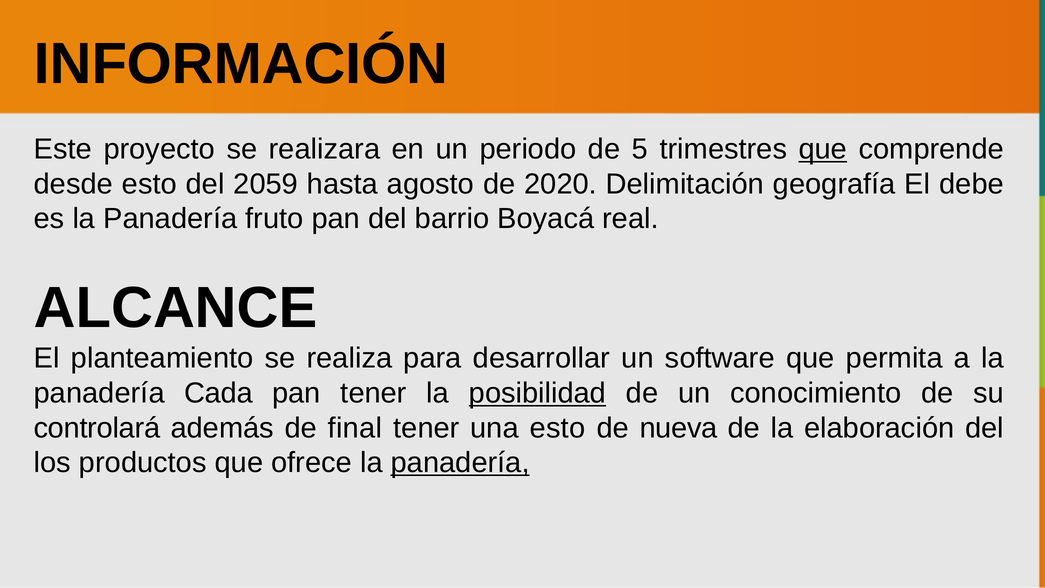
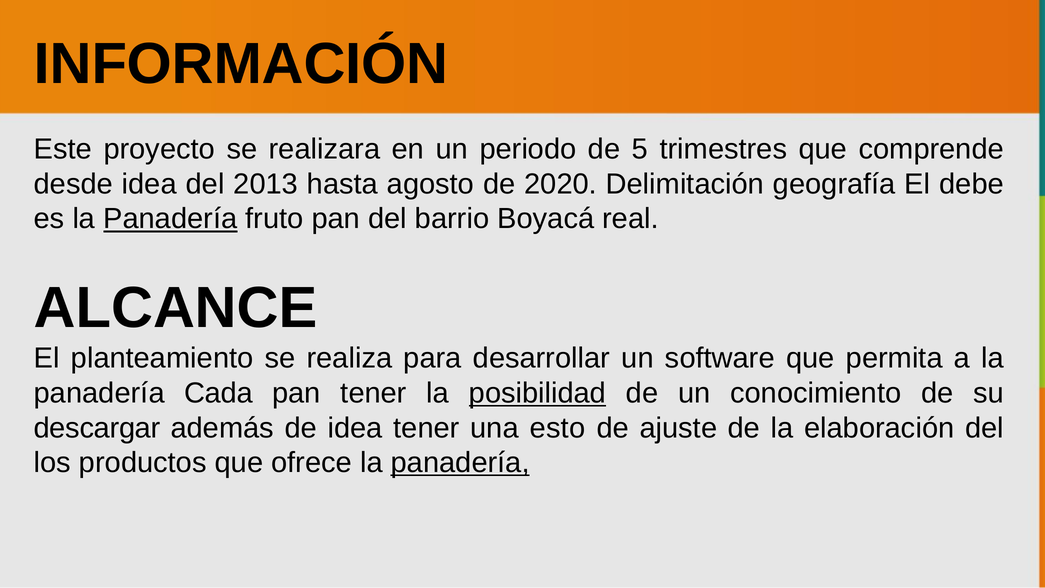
que underline: present -> none (823, 149)
desde esto: esto -> idea (149, 184)
2059: 2059 -> 2013 (266, 184)
Panadería underline: none -> present (170, 219)
controlará: controlará -> descargar (97, 428)
de final: final -> idea (355, 428)
nueva: nueva -> ajuste (678, 428)
